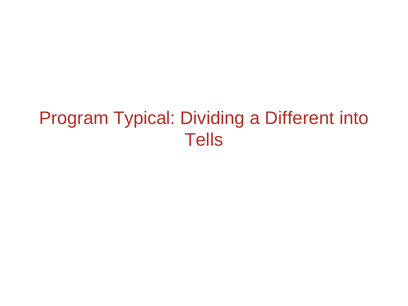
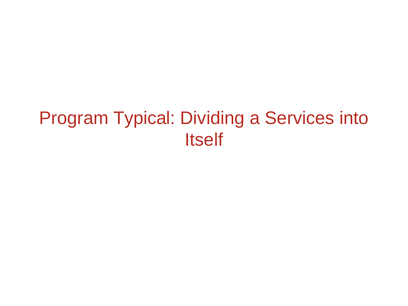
Different: Different -> Services (300, 118)
Tells: Tells -> Itself (204, 140)
